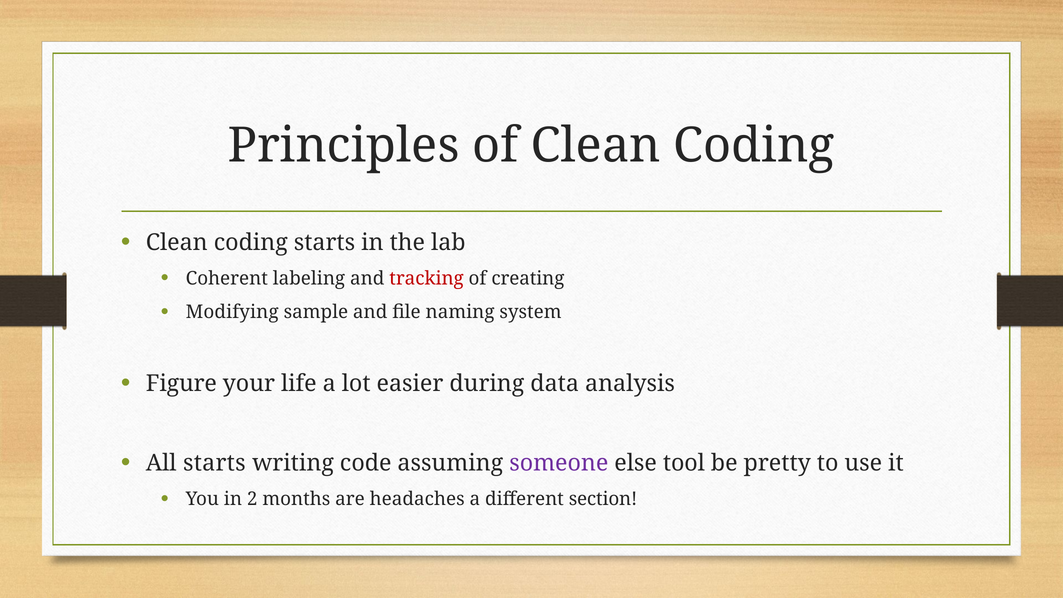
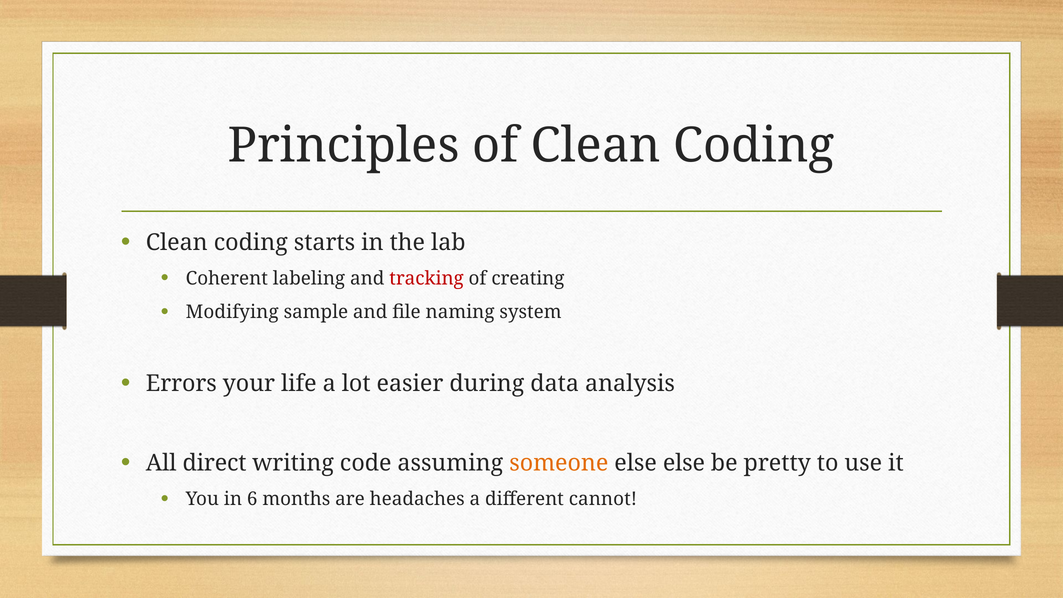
Figure: Figure -> Errors (181, 383)
All starts: starts -> direct (215, 463)
someone colour: purple -> orange (559, 463)
else tool: tool -> else (684, 463)
2: 2 -> 6 (252, 499)
section: section -> cannot (603, 499)
